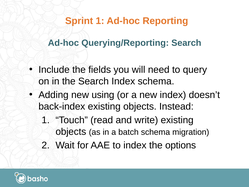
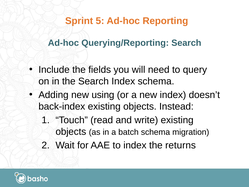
Sprint 1: 1 -> 5 (100, 21)
options: options -> returns (181, 145)
